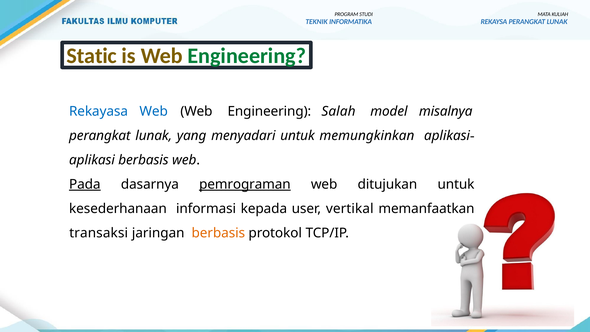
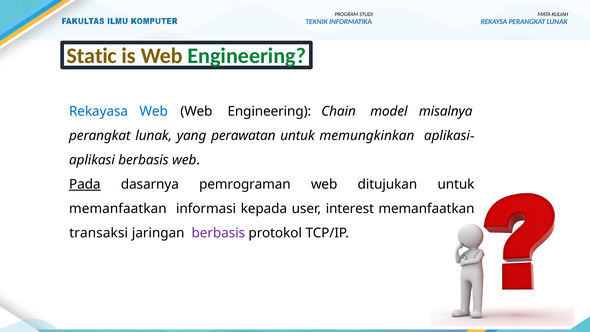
Salah: Salah -> Chain (339, 111)
menyadari: menyadari -> perawatan (243, 136)
pemrograman underline: present -> none (245, 184)
kesederhanaan: kesederhanaan -> memanfaatkan (118, 209)
vertikal: vertikal -> interest (350, 209)
berbasis colour: orange -> purple (218, 233)
